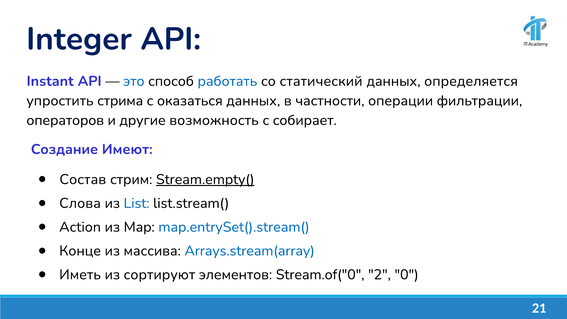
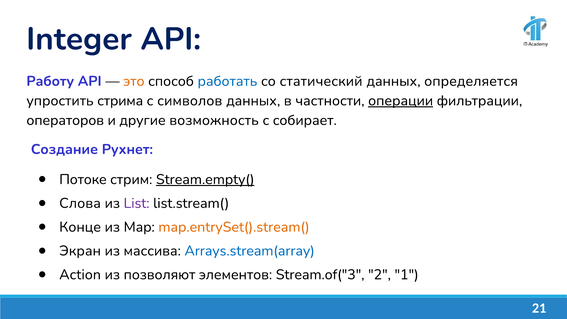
Instant: Instant -> Работу (50, 81)
это colour: blue -> orange (134, 81)
оказаться: оказаться -> символов (190, 101)
операции underline: none -> present (401, 101)
Имеют: Имеют -> Рухнет (127, 149)
Состав: Состав -> Потоке (83, 179)
List colour: blue -> purple (137, 203)
Action: Action -> Конце (80, 227)
map.entrySet().stream( colour: blue -> orange (234, 227)
Конце: Конце -> Экран (80, 251)
Иметь: Иметь -> Action (80, 275)
сортируют: сортируют -> позволяют (159, 275)
Stream.of("0: Stream.of("0 -> Stream.of("3 (320, 275)
0: 0 -> 1 (407, 275)
